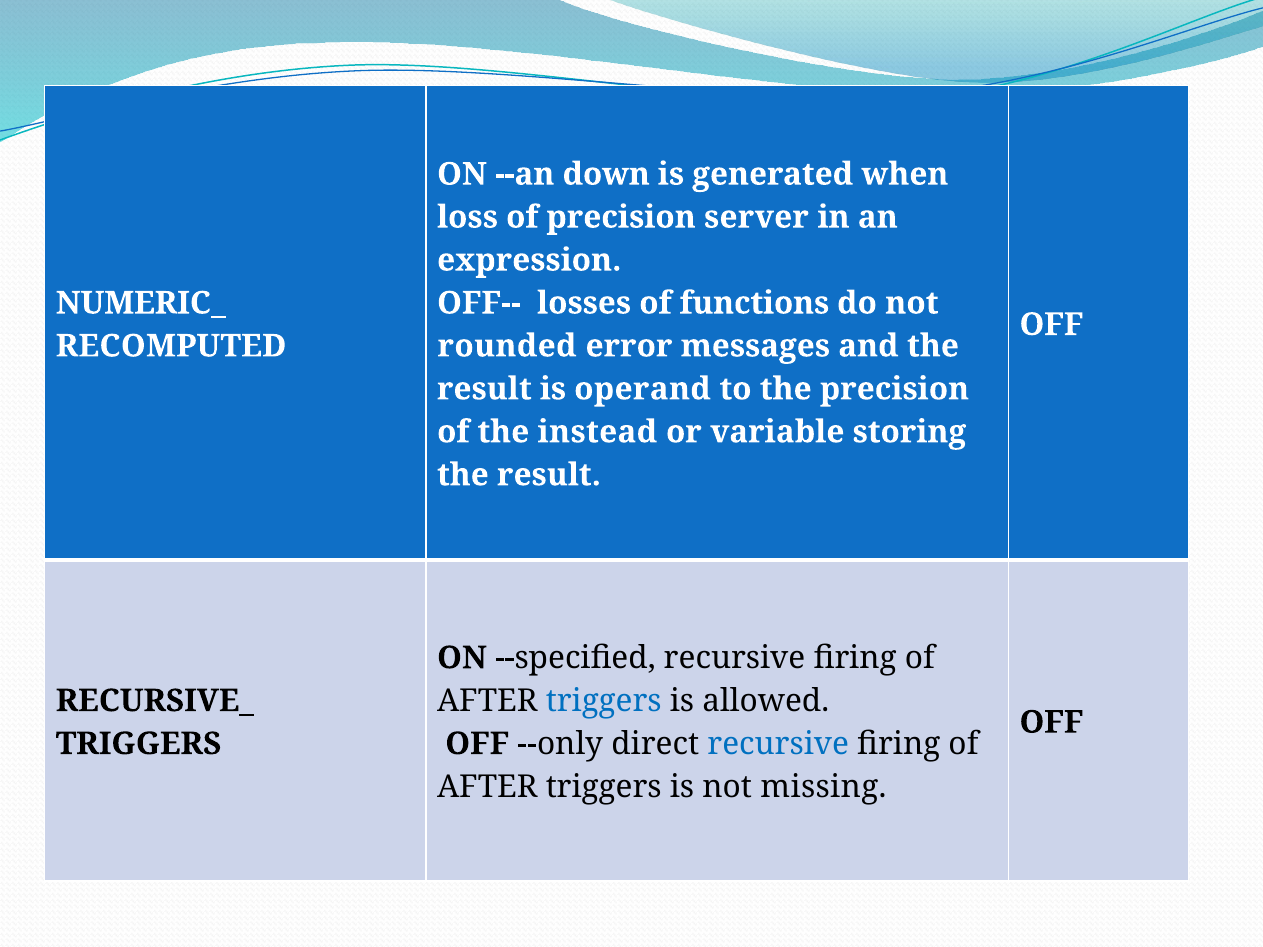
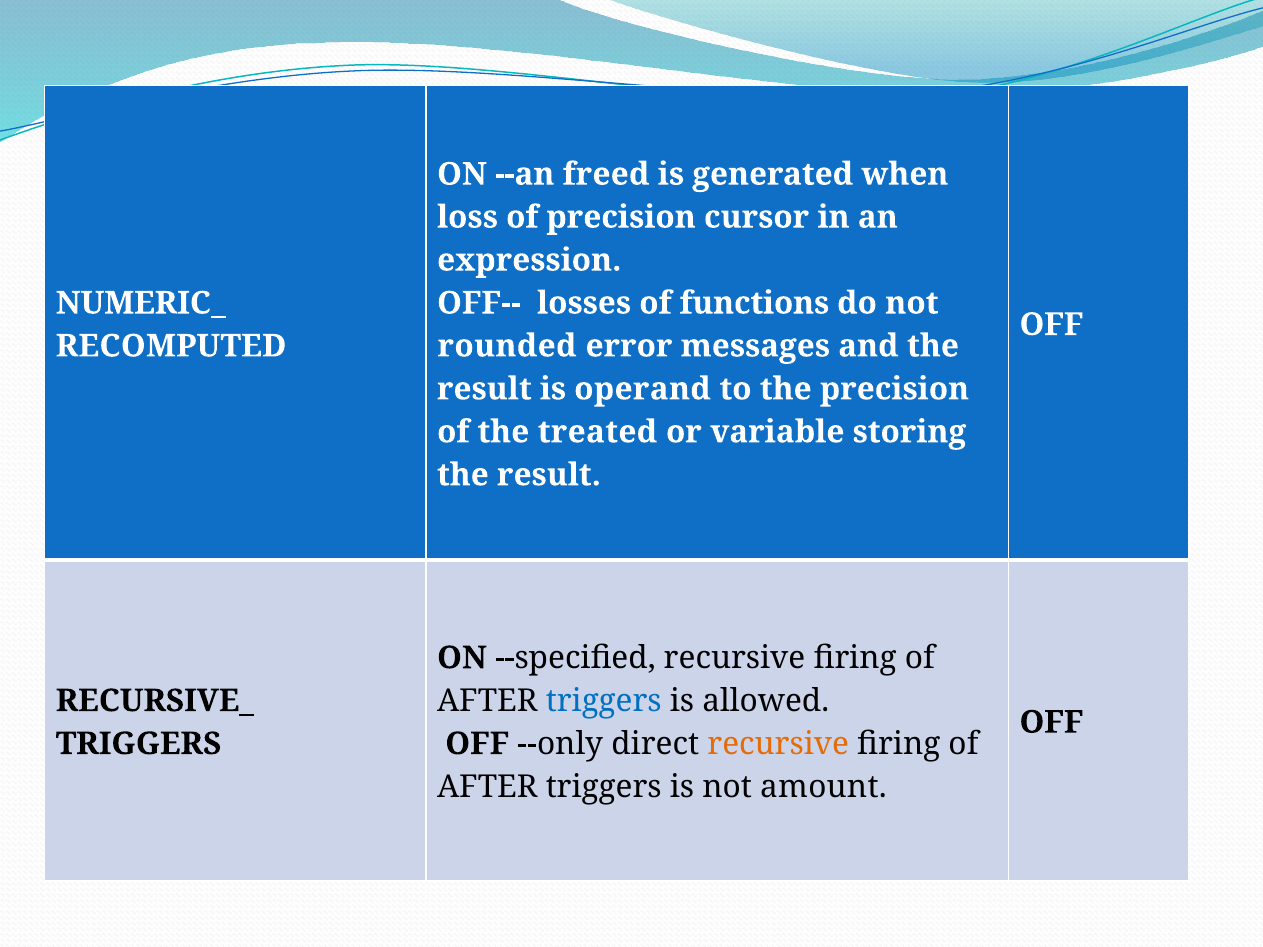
down: down -> freed (606, 174)
server: server -> cursor (757, 217)
instead: instead -> treated (597, 432)
recursive colour: blue -> orange (778, 744)
missing: missing -> amount (824, 787)
